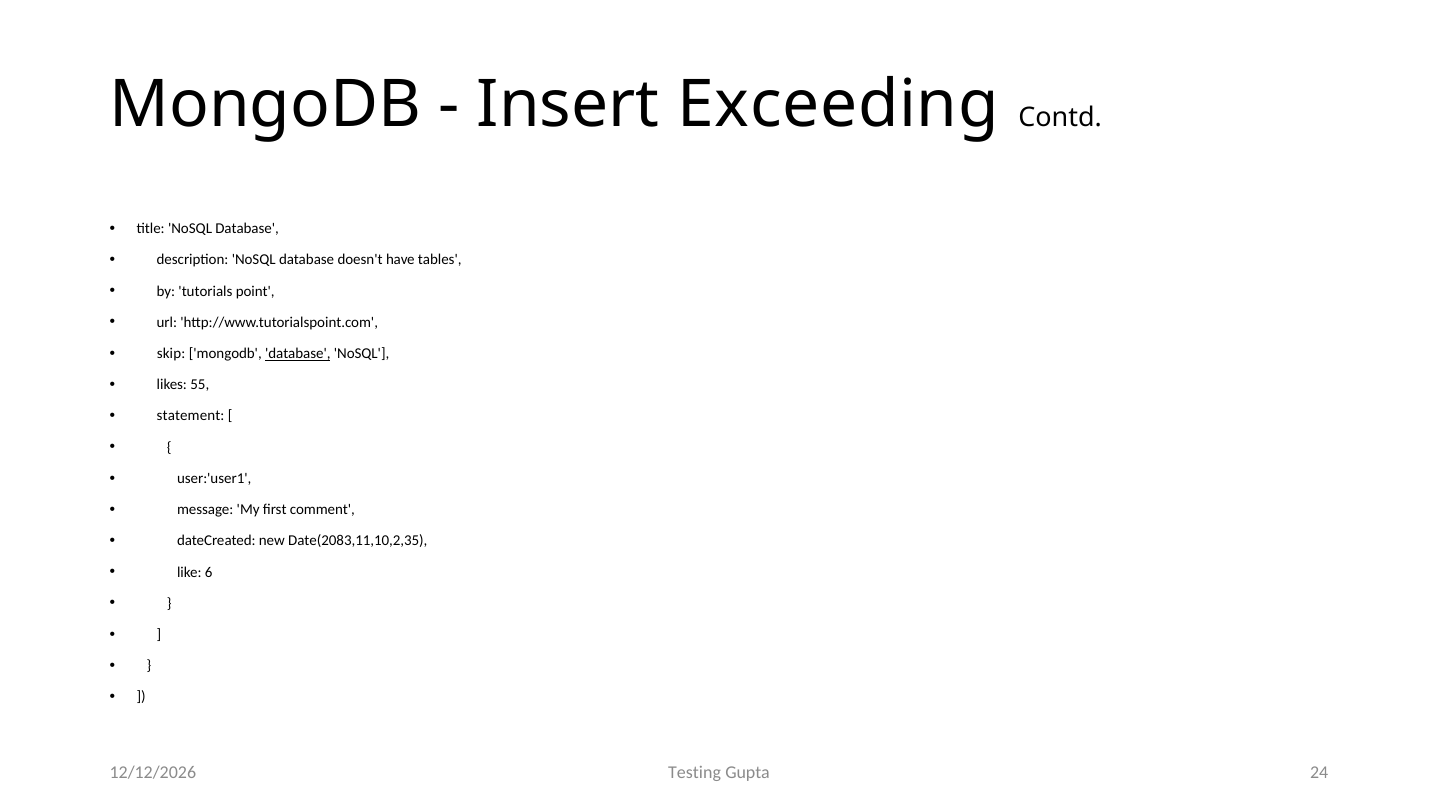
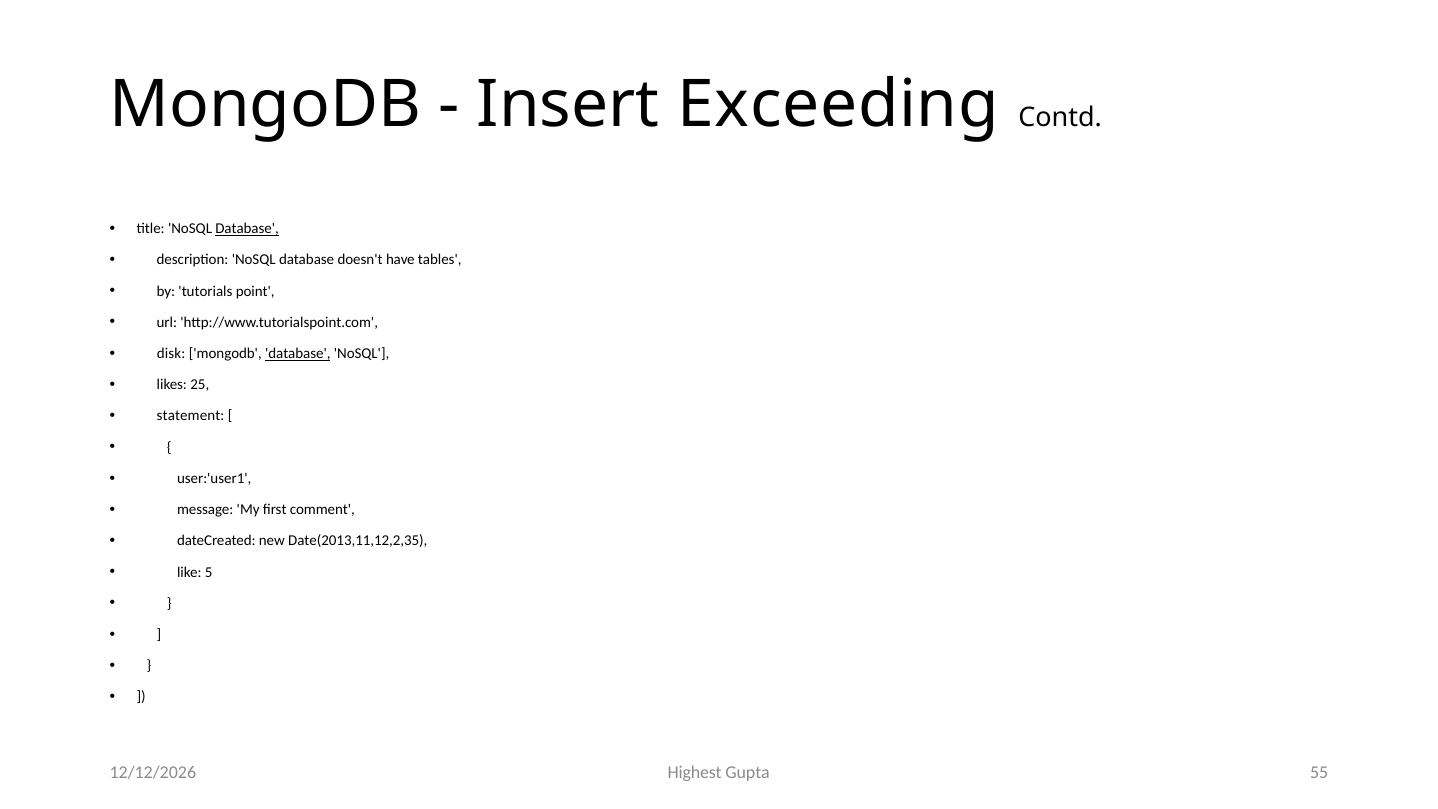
Database underline: none -> present (247, 229)
skip: skip -> disk (171, 354)
55: 55 -> 25 (200, 385)
Date(2083,11,10,2,35: Date(2083,11,10,2,35 -> Date(2013,11,12,2,35 (358, 541)
6: 6 -> 5 (209, 572)
Testing: Testing -> Highest (695, 772)
24: 24 -> 55 (1319, 772)
